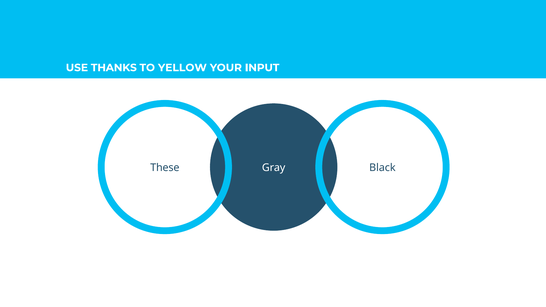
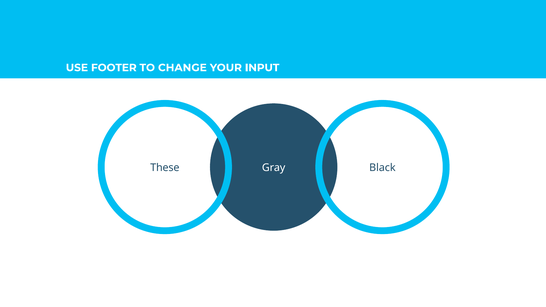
THANKS: THANKS -> FOOTER (114, 68)
YELLOW: YELLOW -> CHANGE (182, 68)
